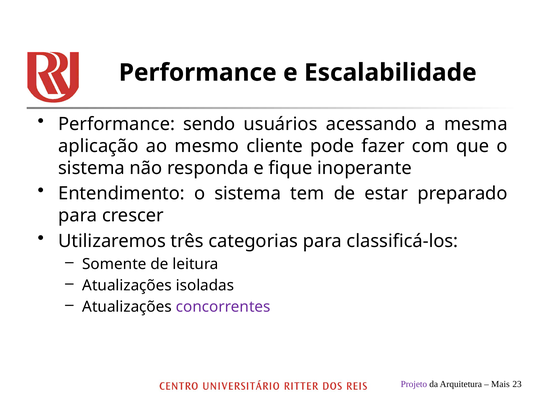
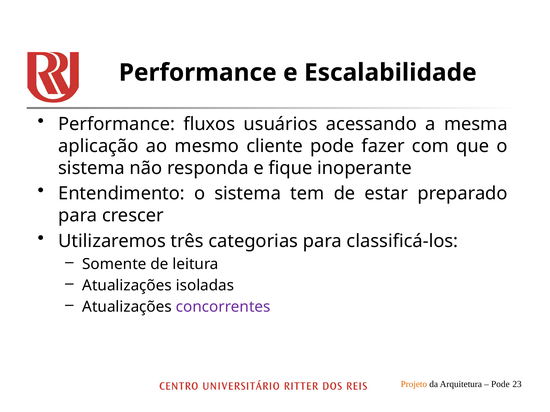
sendo: sendo -> fluxos (209, 124)
Projeto colour: purple -> orange (414, 385)
Mais: Mais -> Pode (500, 385)
